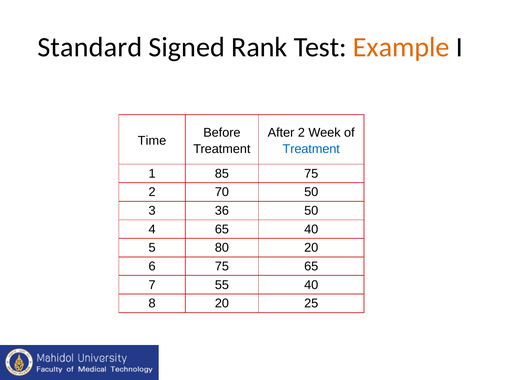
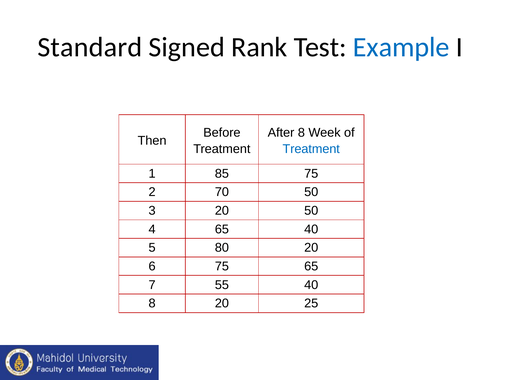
Example colour: orange -> blue (401, 47)
After 2: 2 -> 8 (301, 133)
Time: Time -> Then (152, 141)
3 36: 36 -> 20 (222, 211)
